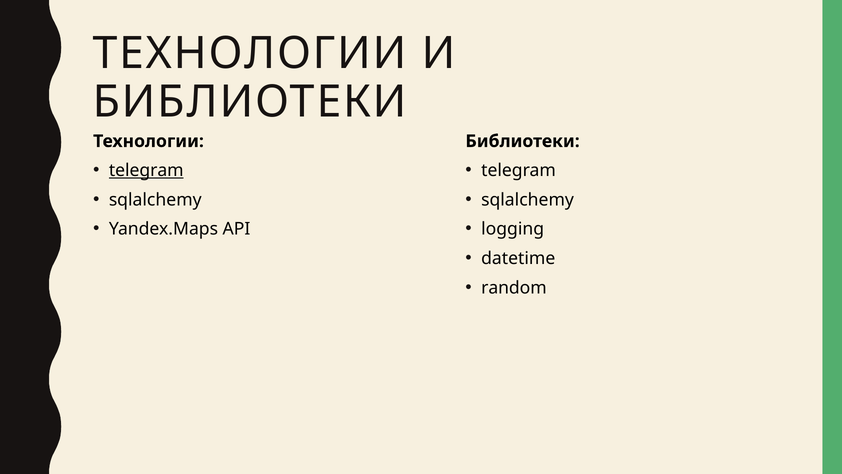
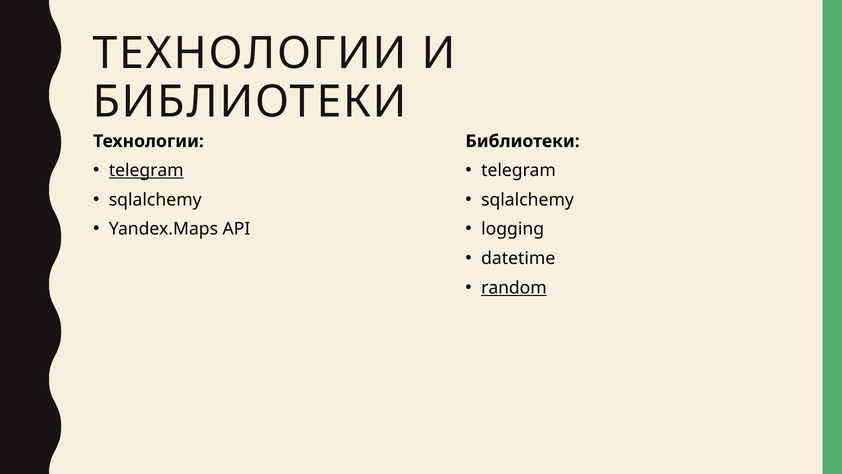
random underline: none -> present (514, 288)
